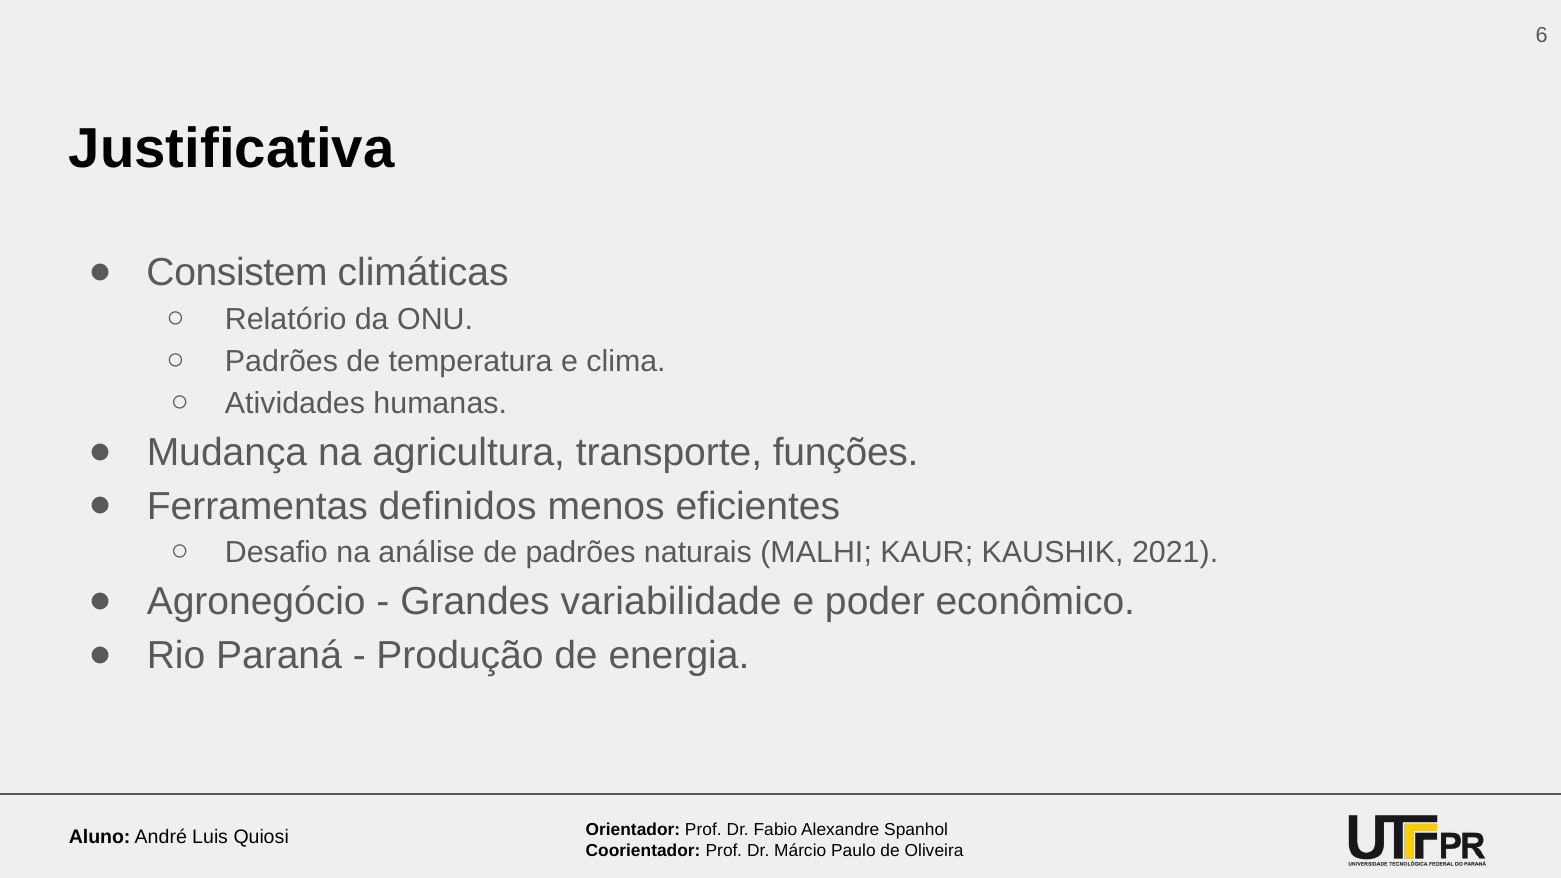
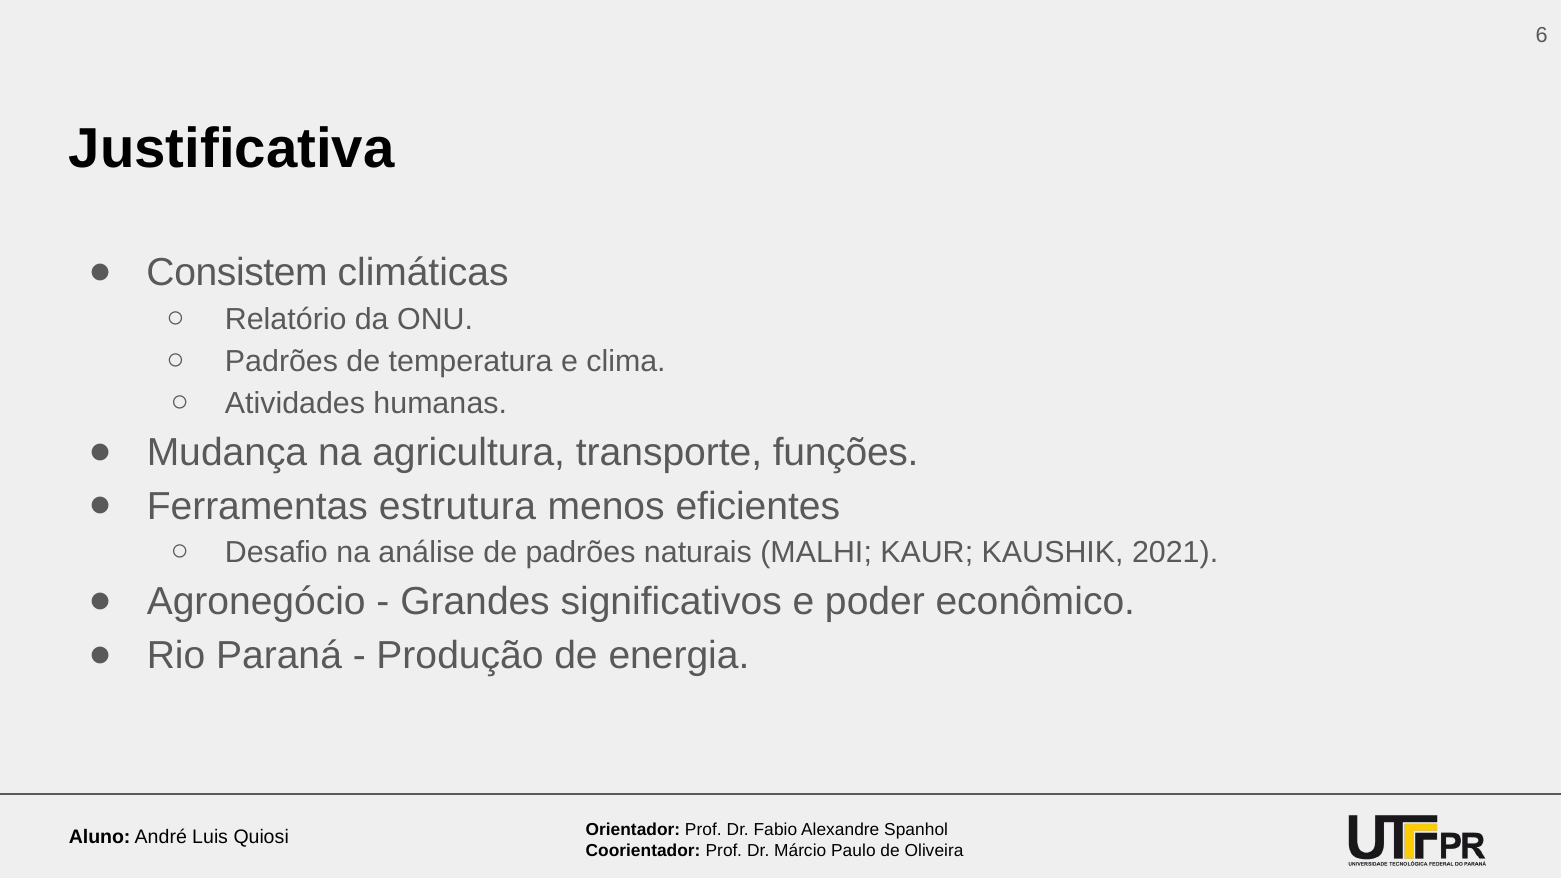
definidos: definidos -> estrutura (458, 506)
variabilidade: variabilidade -> significativos (671, 602)
